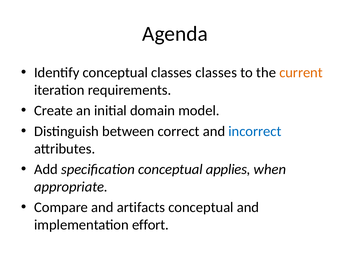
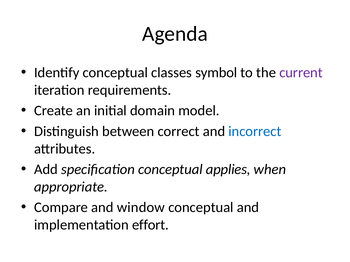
classes classes: classes -> symbol (216, 73)
current colour: orange -> purple (301, 73)
artifacts: artifacts -> window (141, 208)
